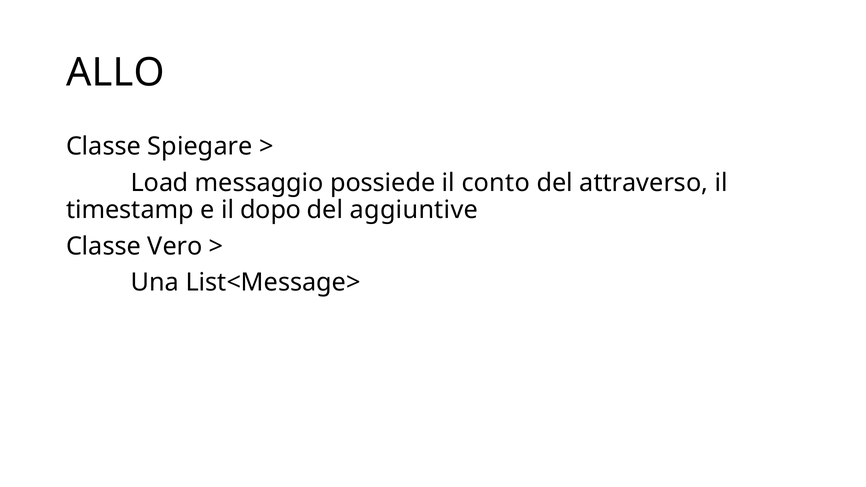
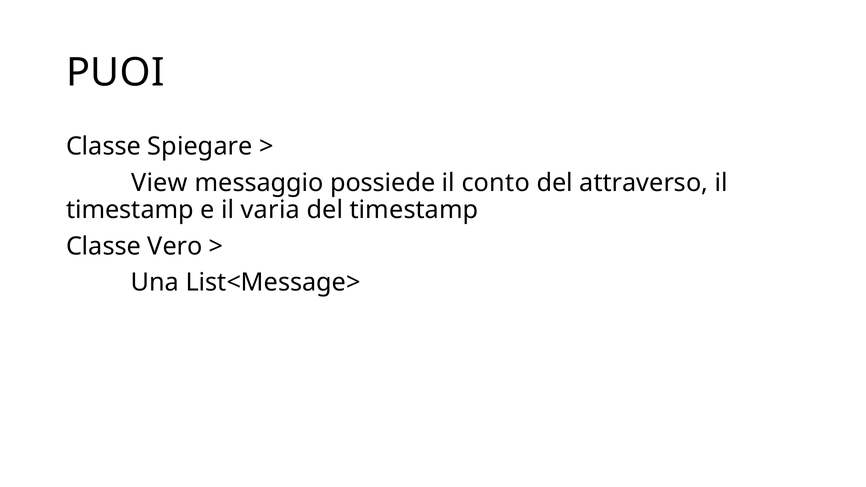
ALLO: ALLO -> PUOI (115, 73)
Load: Load -> View (159, 183)
dopo: dopo -> varia (270, 210)
del aggiuntive: aggiuntive -> timestamp (414, 210)
